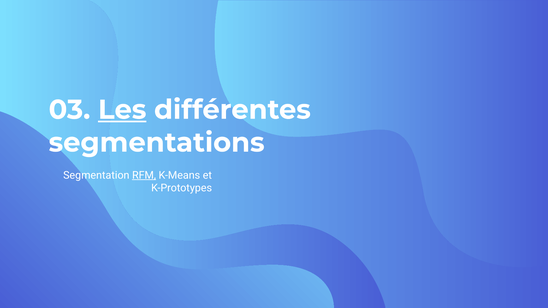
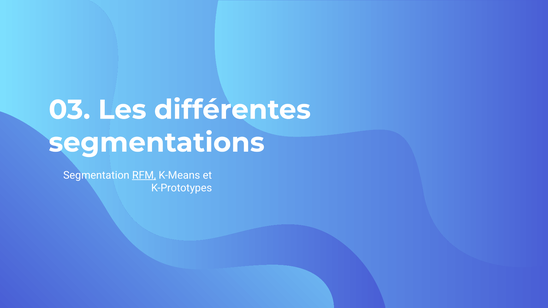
Les underline: present -> none (122, 110)
